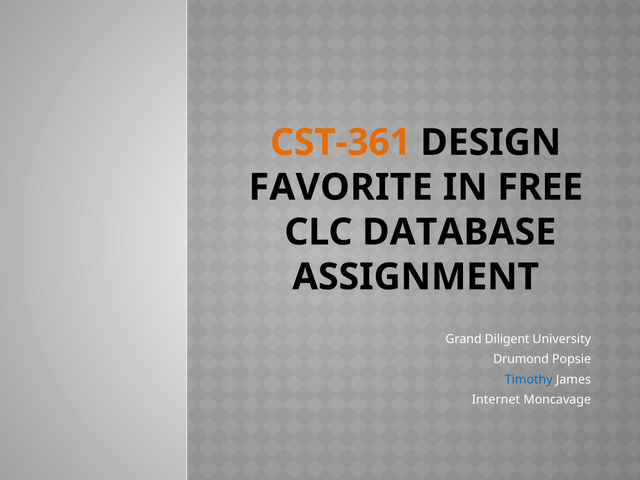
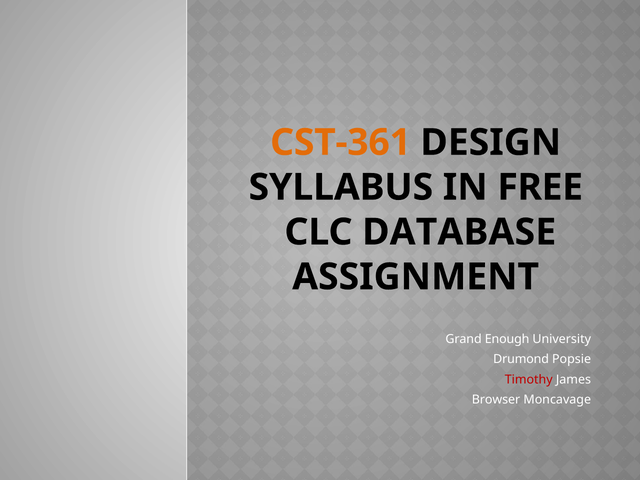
FAVORITE: FAVORITE -> SYLLABUS (341, 187)
Diligent: Diligent -> Enough (507, 339)
Timothy colour: blue -> red (529, 380)
Internet: Internet -> Browser (496, 400)
